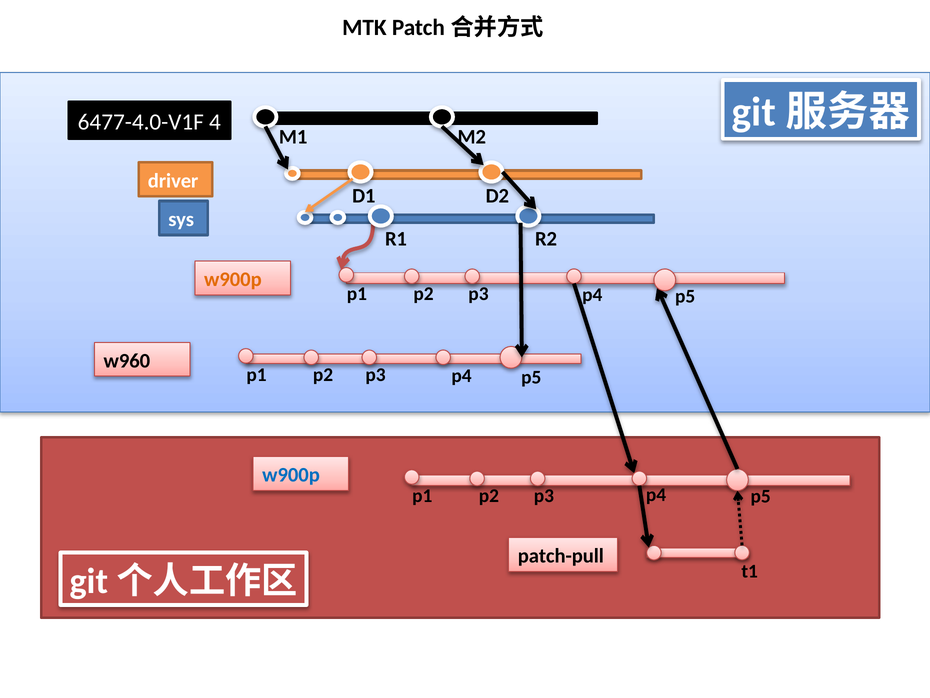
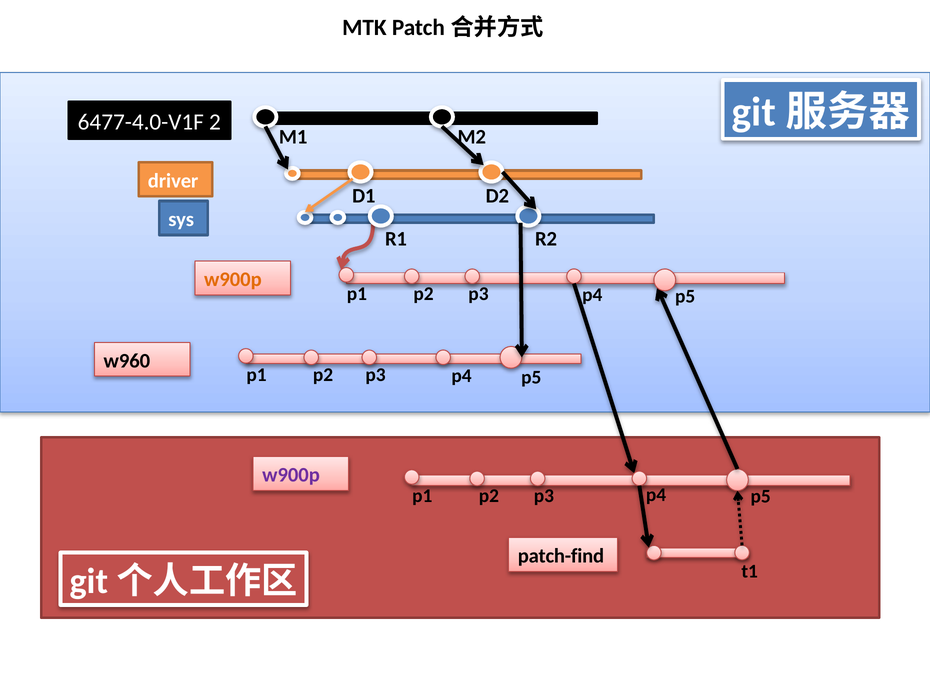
4: 4 -> 2 (215, 122)
w900p colour: blue -> purple (291, 475)
patch-pull: patch-pull -> patch-find (561, 556)
